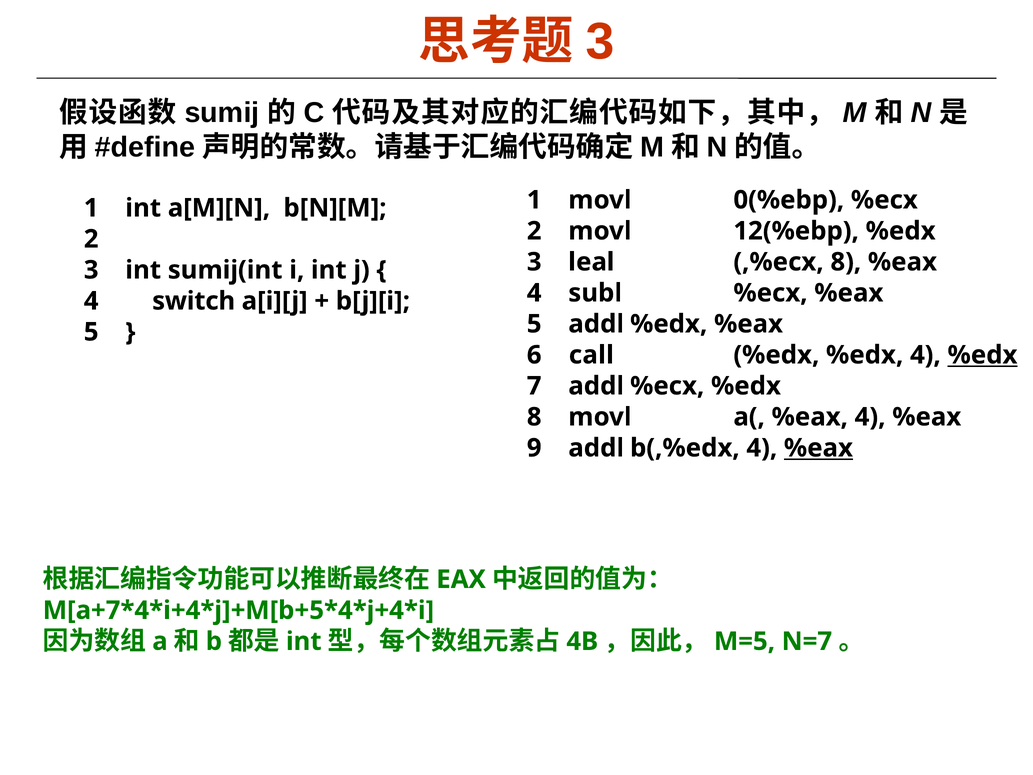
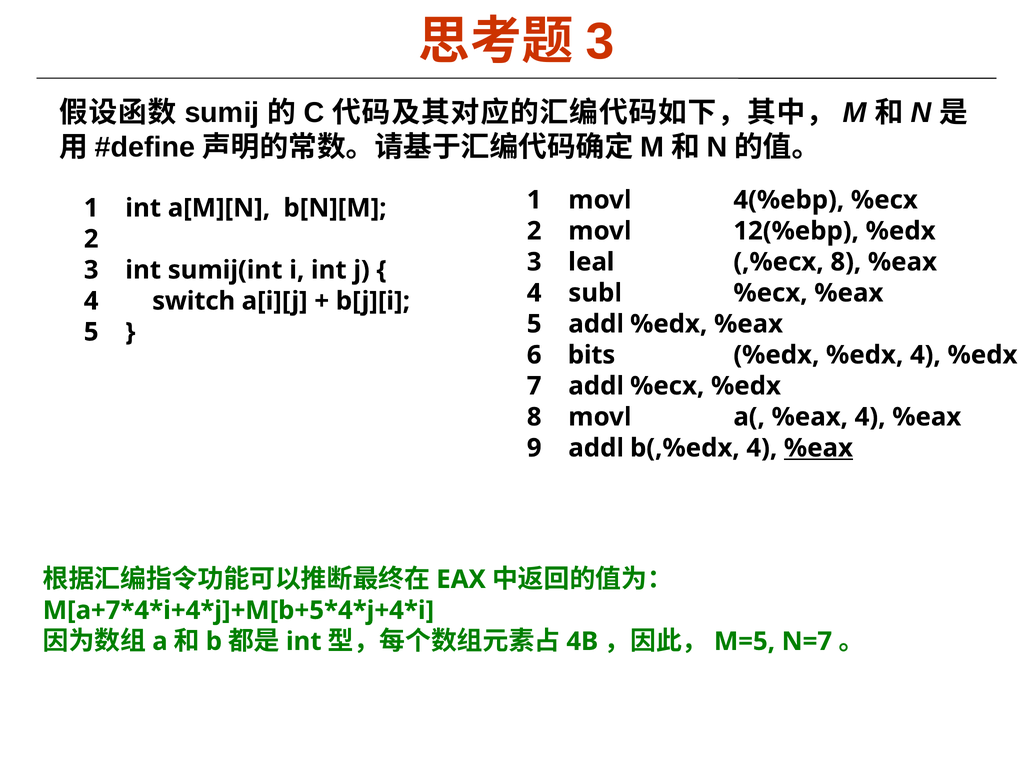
0(%ebp: 0(%ebp -> 4(%ebp (789, 200)
call: call -> bits (592, 355)
%edx underline: present -> none (982, 355)
